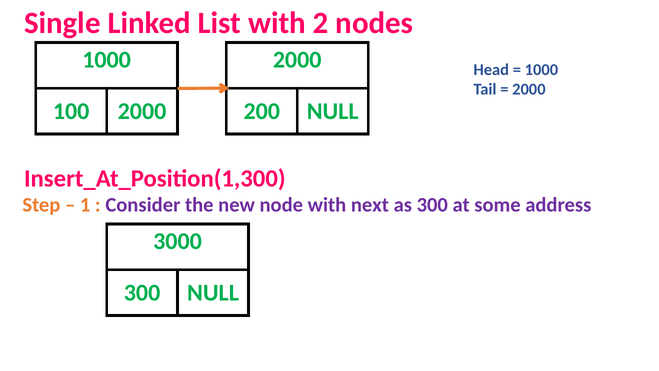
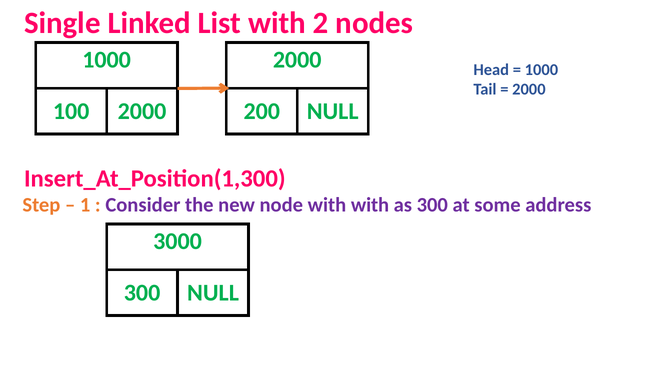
with next: next -> with (370, 205)
